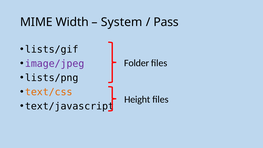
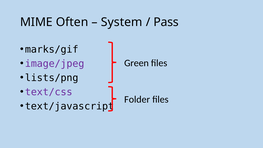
Width: Width -> Often (72, 22)
lists/gif: lists/gif -> marks/gif (52, 49)
Folder: Folder -> Green (137, 63)
text/css colour: orange -> purple (49, 92)
Height: Height -> Folder (137, 99)
